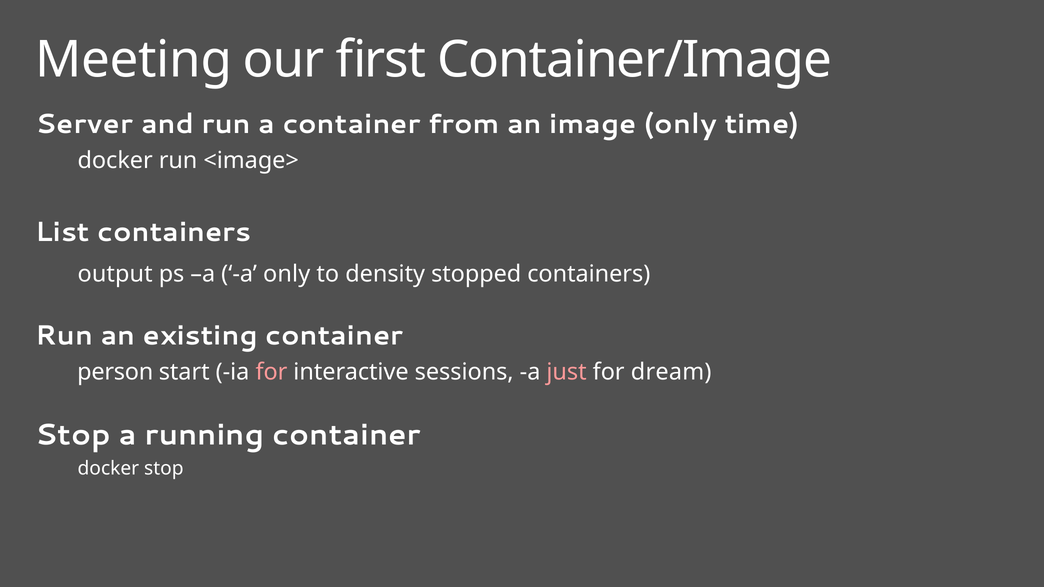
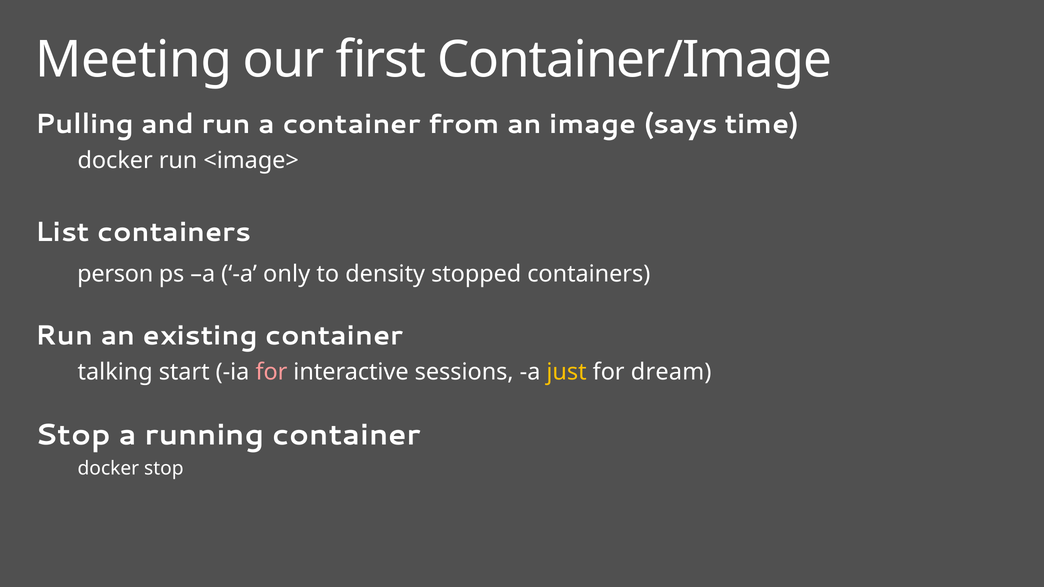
Server: Server -> Pulling (85, 124)
image only: only -> says (681, 124)
output: output -> person (115, 274)
person: person -> talking (115, 372)
just colour: pink -> yellow (567, 372)
